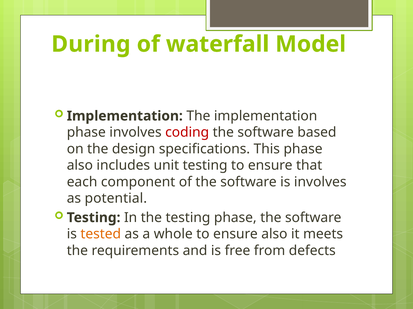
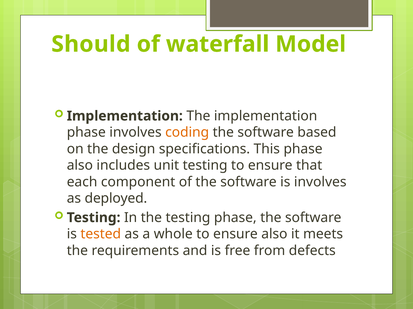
During: During -> Should (91, 44)
coding colour: red -> orange (187, 133)
potential: potential -> deployed (116, 199)
